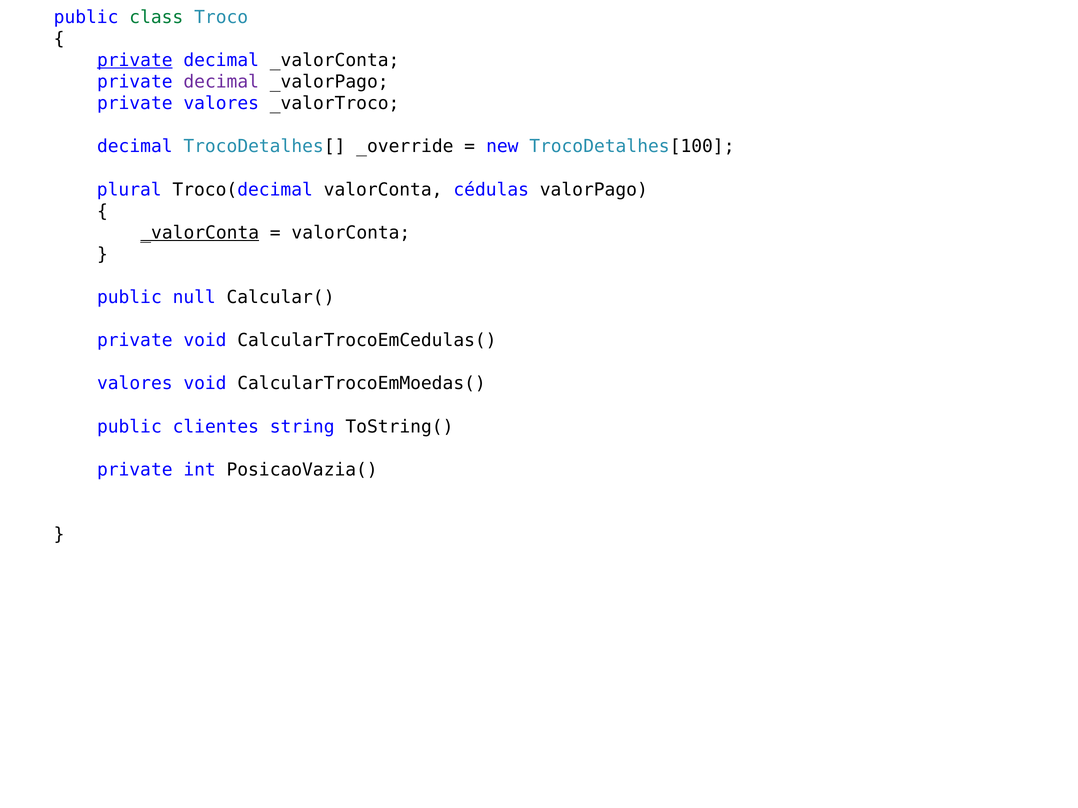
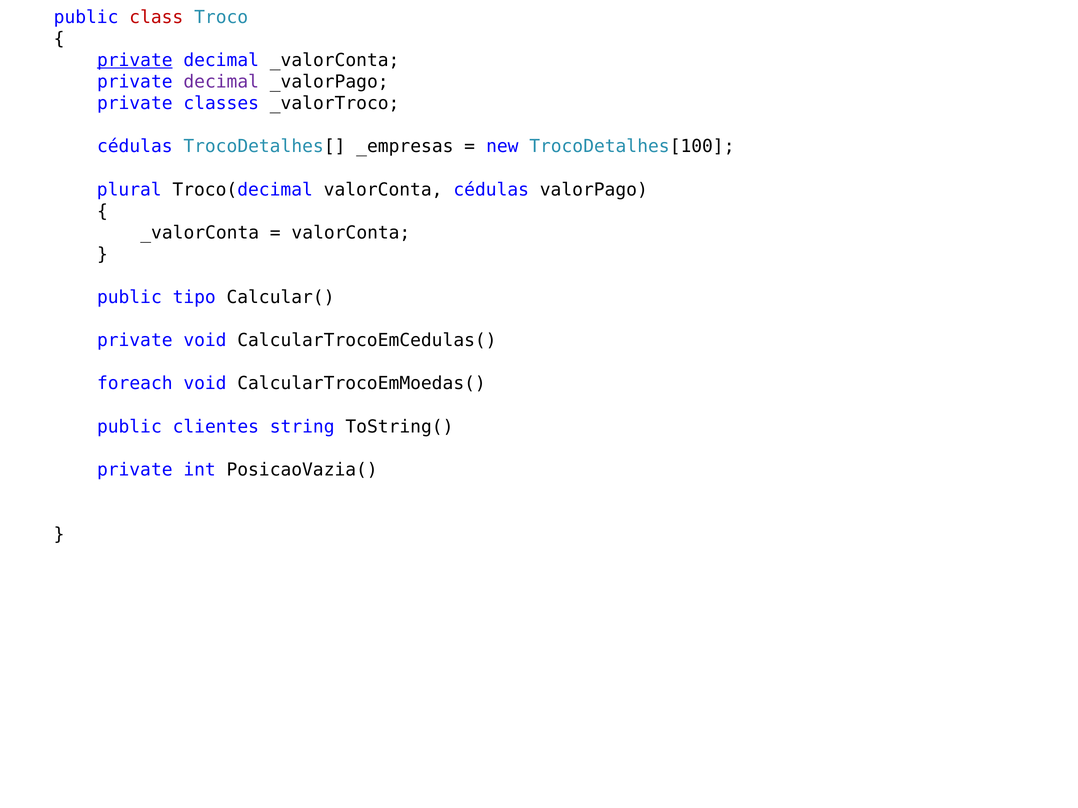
class colour: green -> red (156, 17)
private valores: valores -> classes (221, 104)
decimal: decimal -> cédulas (135, 147)
_override: _override -> _empresas (405, 147)
_valorConta underline: present -> none (200, 233)
null: null -> tipo (194, 298)
valores: valores -> foreach (135, 384)
